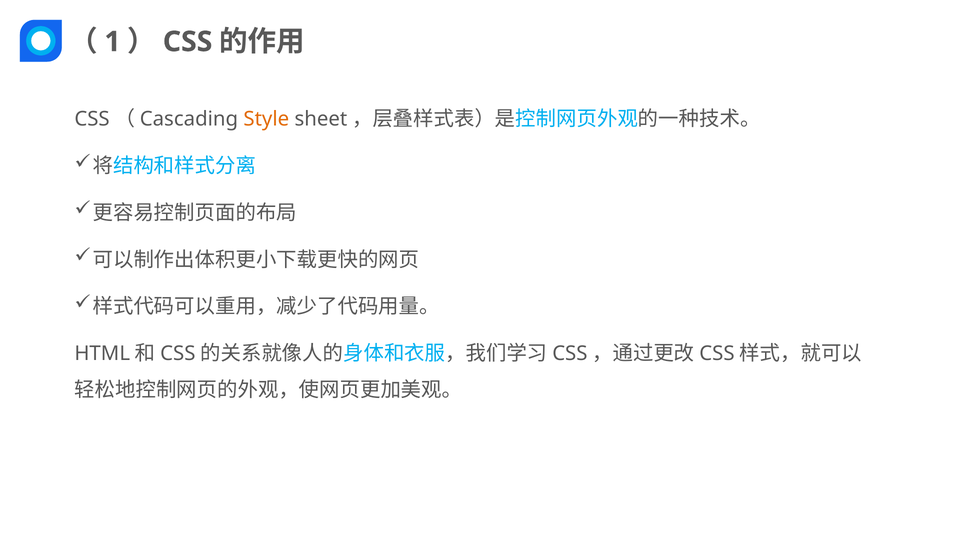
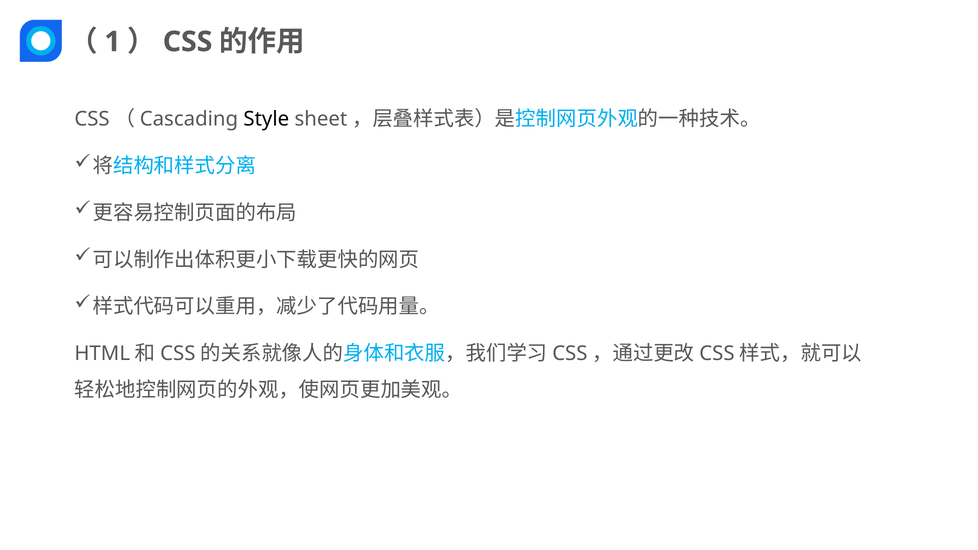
Style colour: orange -> black (266, 119)
